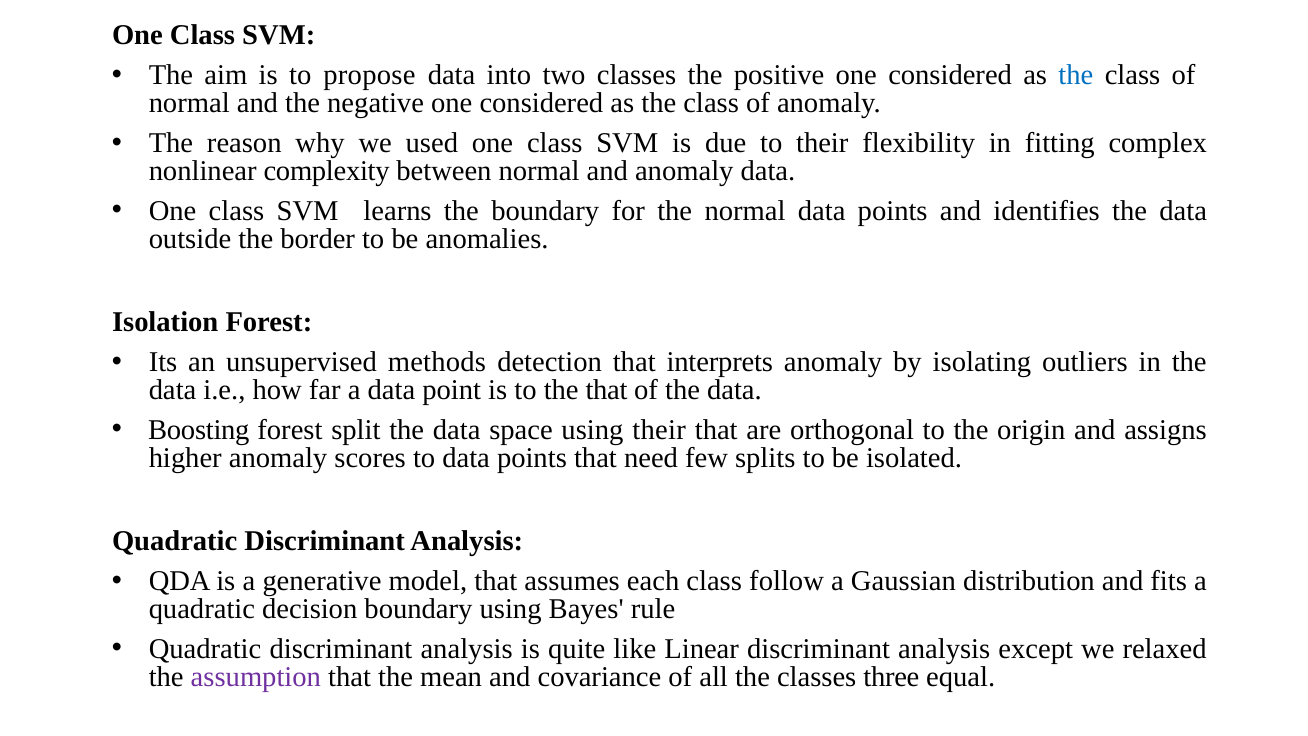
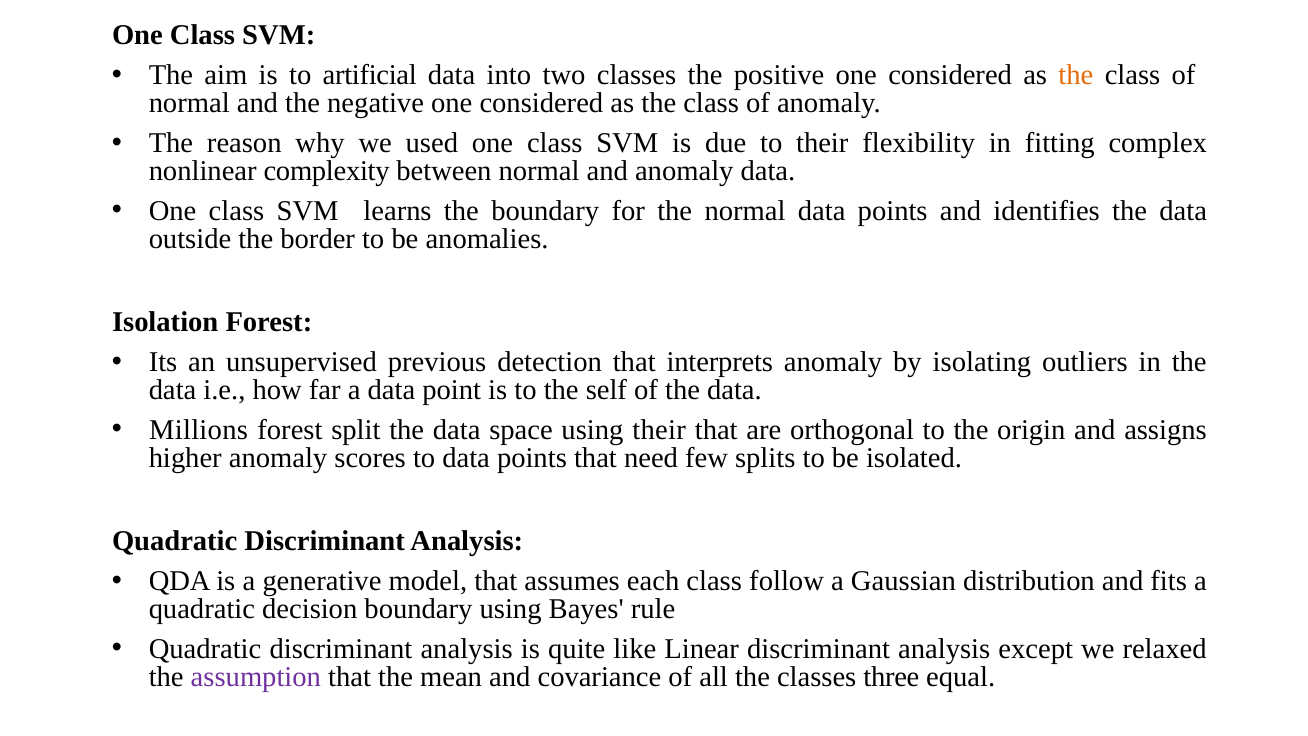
propose: propose -> artificial (370, 75)
the colour: blue -> orange (1076, 75)
methods: methods -> previous (437, 362)
the that: that -> self (606, 390)
Boosting: Boosting -> Millions (199, 430)
